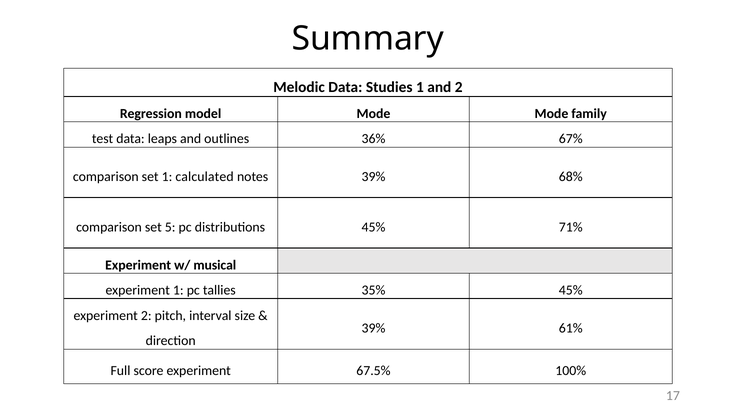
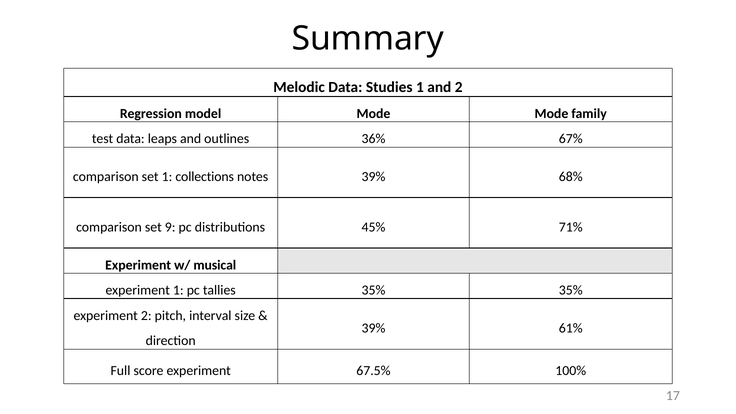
calculated: calculated -> collections (205, 177)
5: 5 -> 9 (170, 227)
35% 45%: 45% -> 35% (571, 290)
